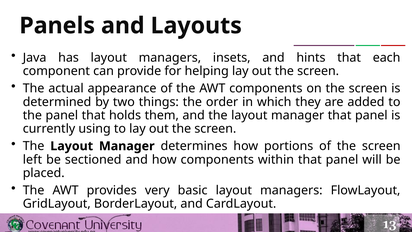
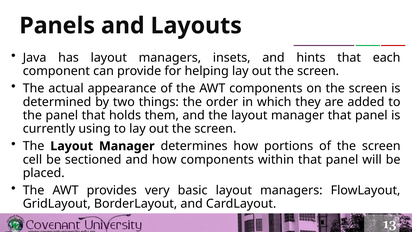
left: left -> cell (32, 159)
